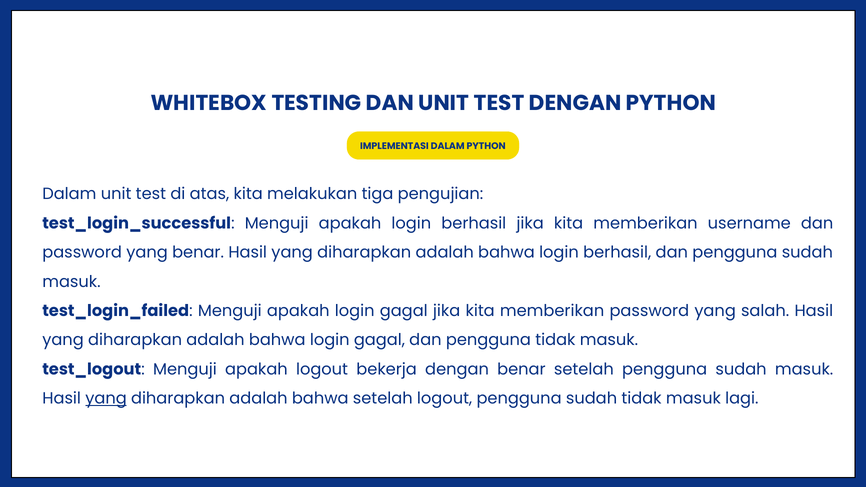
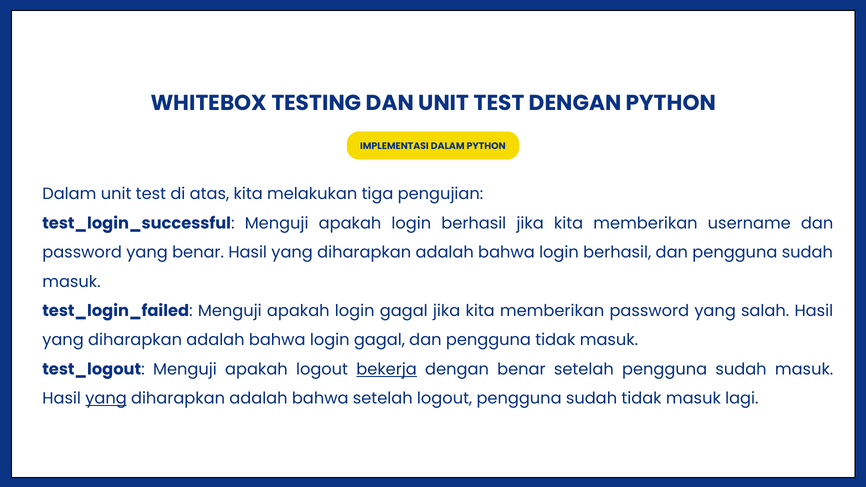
bekerja underline: none -> present (387, 369)
